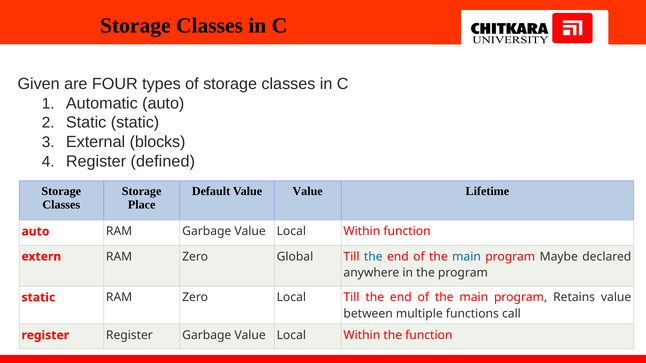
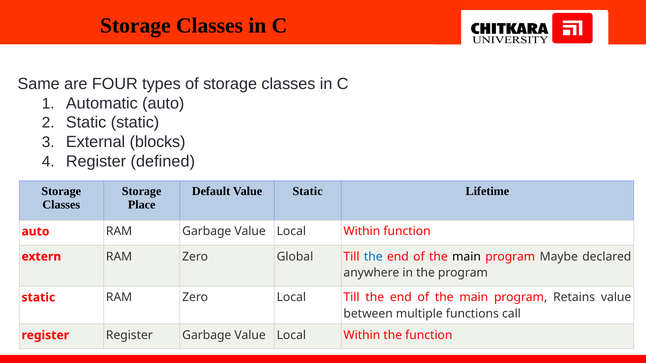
Given: Given -> Same (39, 84)
Value Value: Value -> Static (308, 192)
main colour: blue -> black (467, 257)
